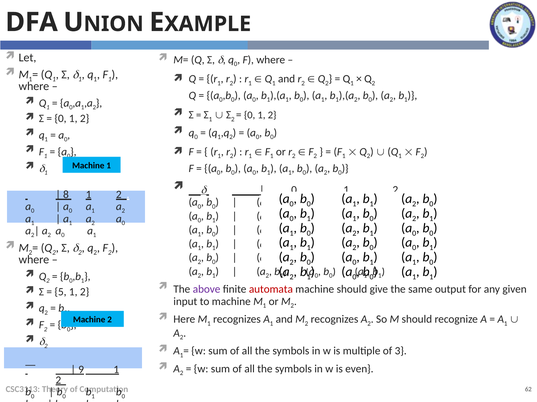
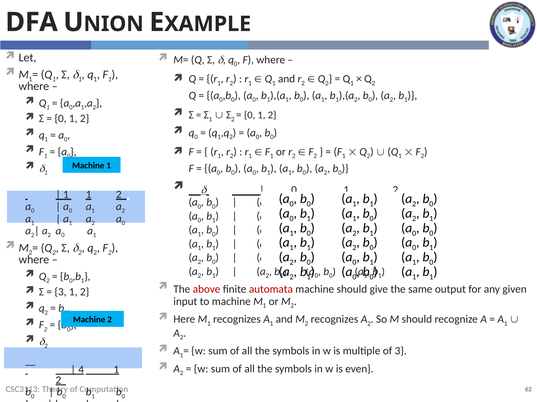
8: 8 -> 1 (66, 195)
above colour: purple -> red (207, 290)
5: 5 -> 3 (60, 292)
9: 9 -> 4 (81, 370)
